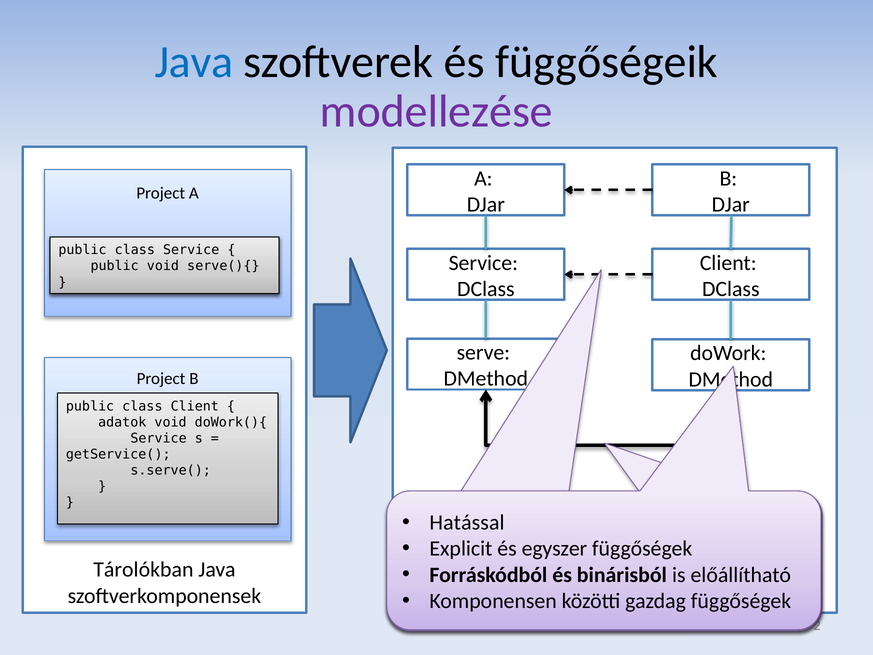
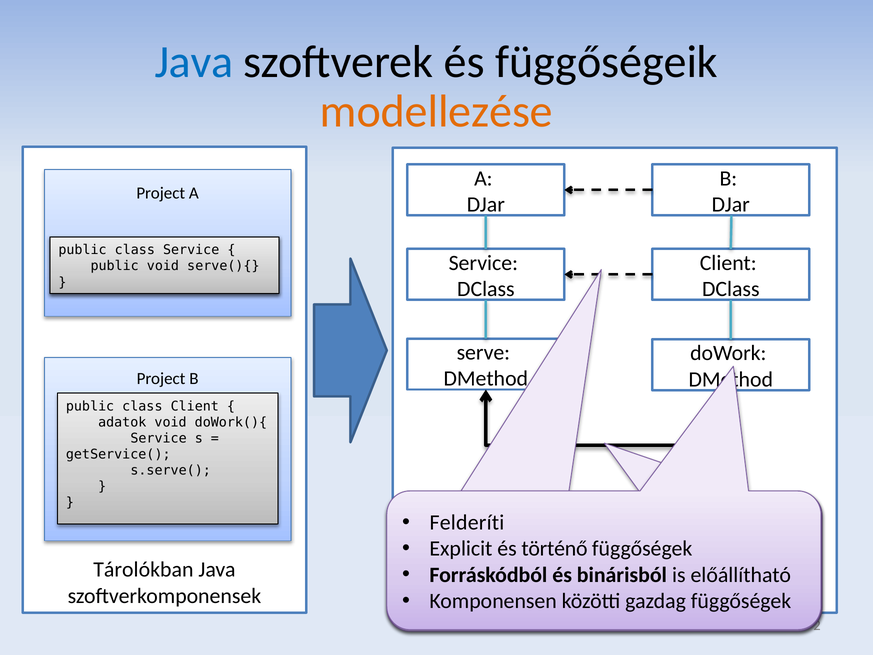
modellezése colour: purple -> orange (436, 112)
Hatással: Hatással -> Felderíti (467, 522)
egyszer: egyszer -> történő (554, 548)
